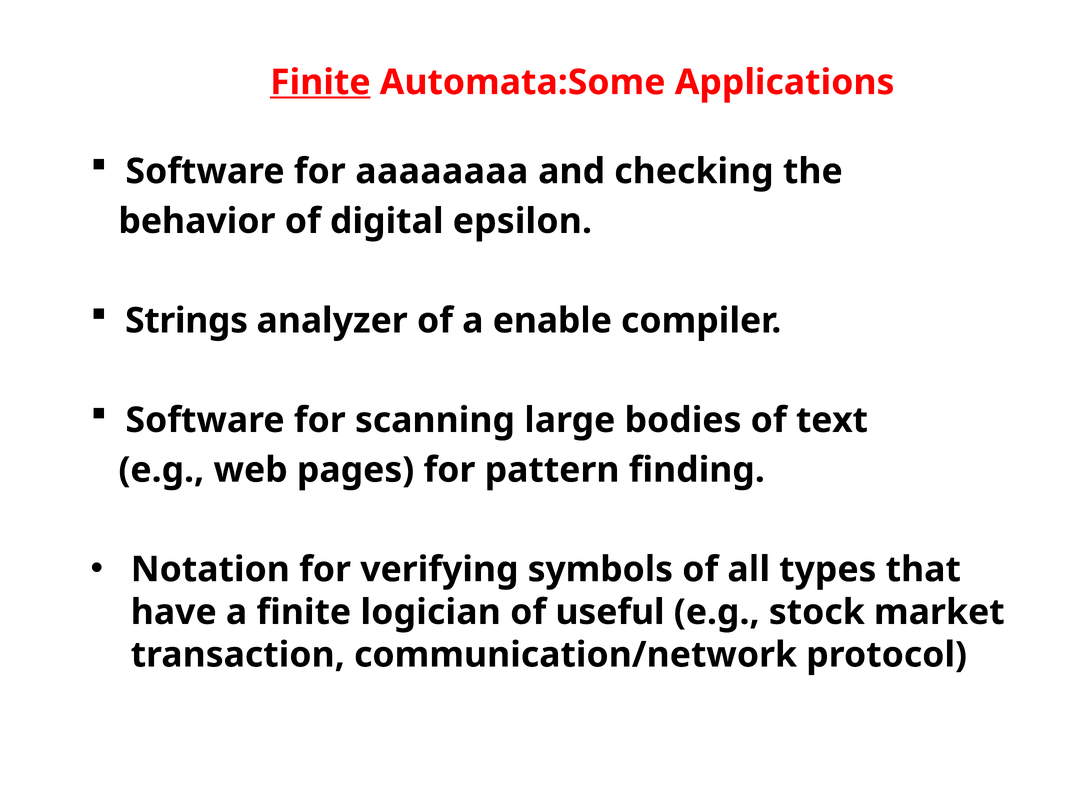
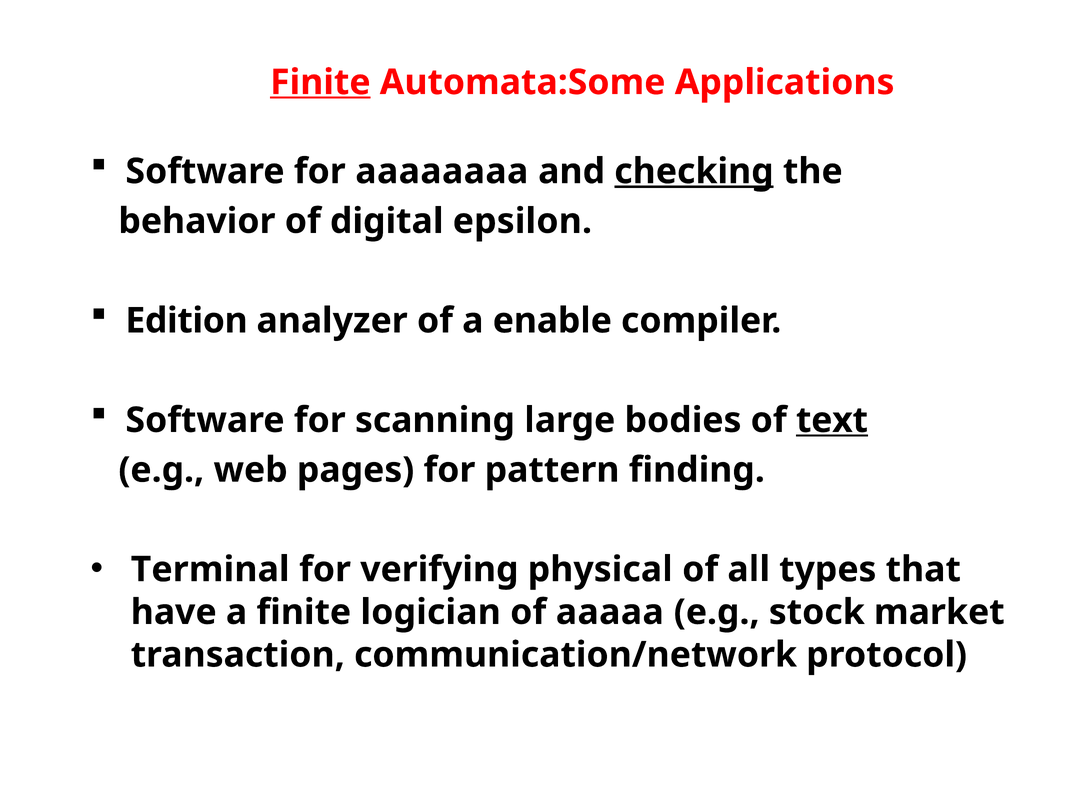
checking underline: none -> present (694, 171)
Strings: Strings -> Edition (187, 321)
text underline: none -> present (832, 420)
Notation: Notation -> Terminal (210, 570)
symbols: symbols -> physical (600, 570)
useful: useful -> aaaaa (610, 612)
